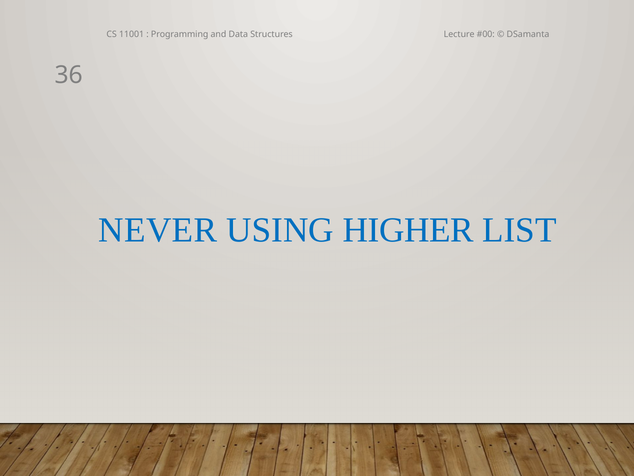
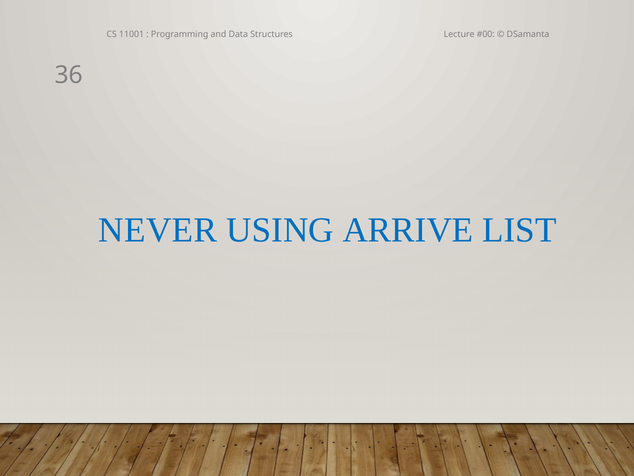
HIGHER: HIGHER -> ARRIVE (408, 230)
